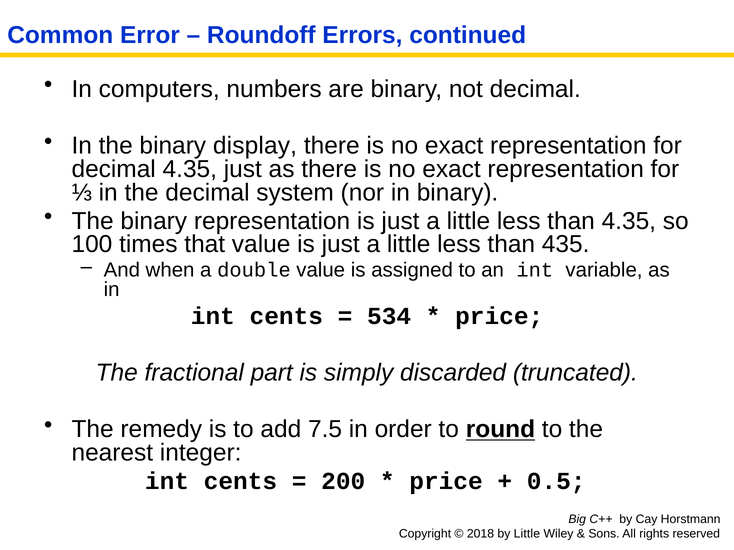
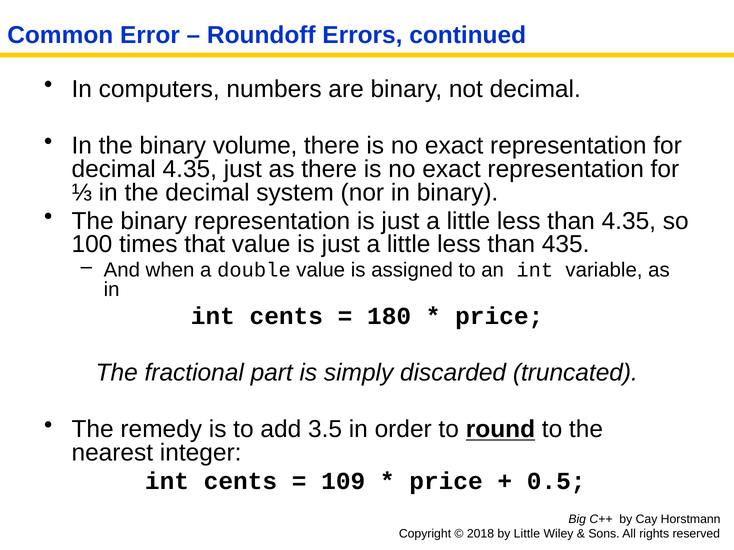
display: display -> volume (255, 146)
534: 534 -> 180 (389, 316)
7.5: 7.5 -> 3.5 (325, 430)
200: 200 -> 109 (343, 482)
